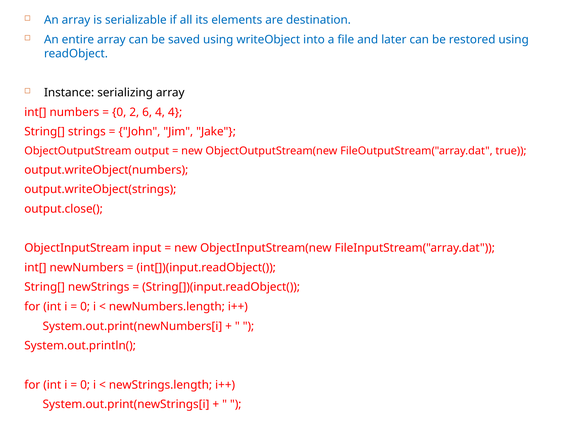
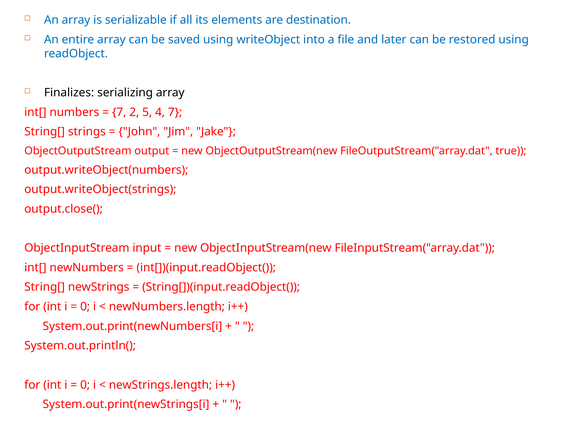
Instance: Instance -> Finalizes (69, 93)
0: 0 -> 7 (119, 112)
6: 6 -> 5 (147, 112)
4 4: 4 -> 7 (175, 112)
